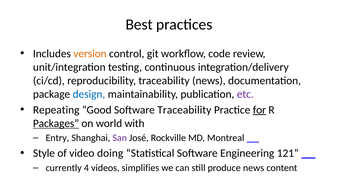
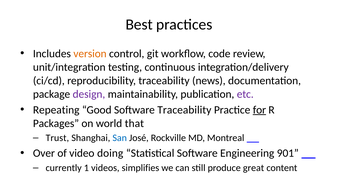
design colour: blue -> purple (89, 94)
Packages underline: present -> none (56, 123)
with: with -> that (134, 123)
Entry: Entry -> Trust (57, 138)
San colour: purple -> blue (120, 138)
Style: Style -> Over (44, 153)
121: 121 -> 901 (288, 153)
4: 4 -> 1 (86, 168)
produce news: news -> great (254, 168)
